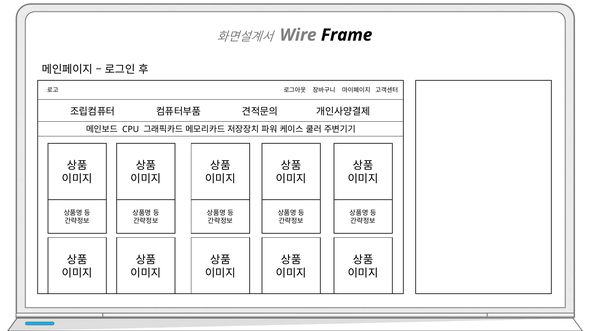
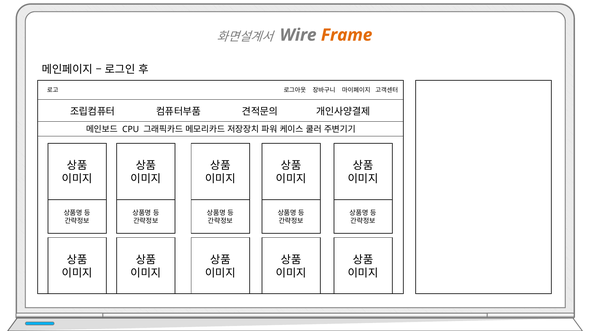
Frame colour: black -> orange (347, 35)
